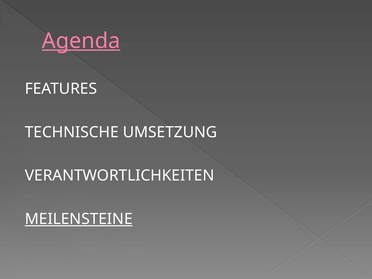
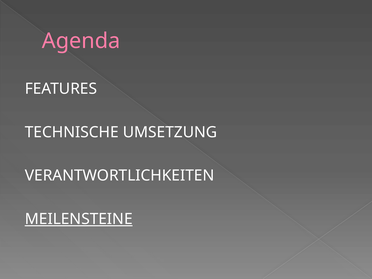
Agenda underline: present -> none (81, 41)
